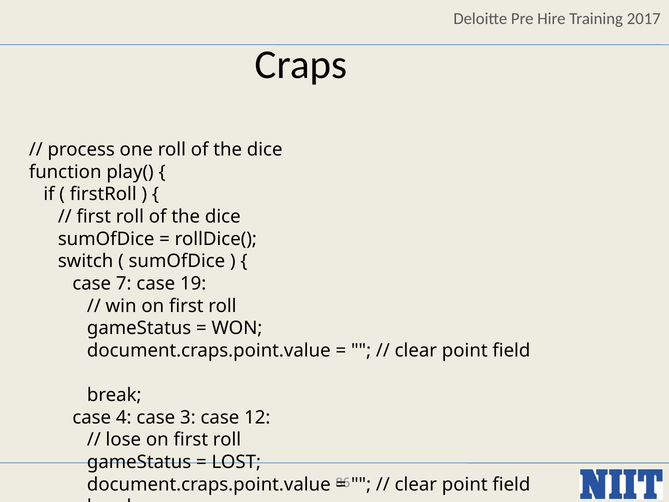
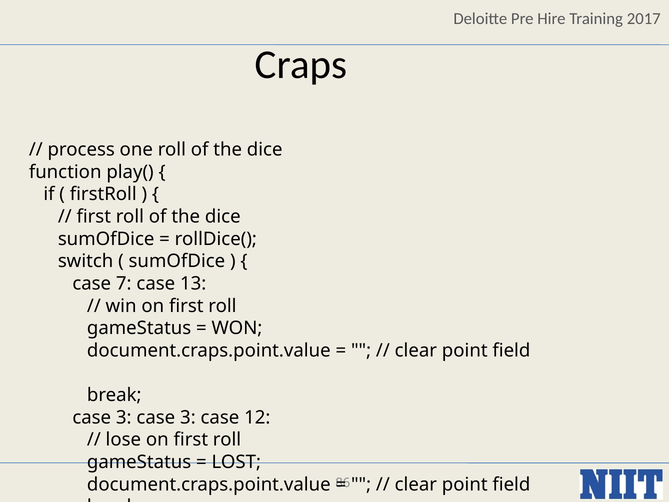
19: 19 -> 13 (193, 283)
4: 4 -> 3 (124, 417)
